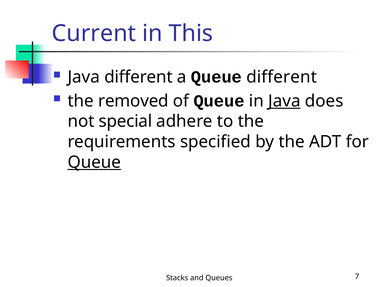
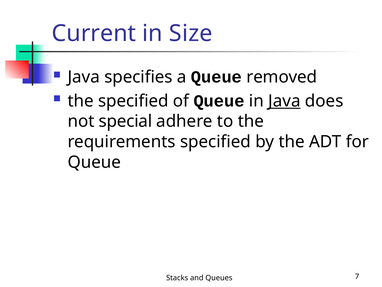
This: This -> Size (191, 33)
Java different: different -> specifies (138, 77)
Queue different: different -> removed (282, 77)
the removed: removed -> specified (133, 101)
Queue underline: present -> none (94, 162)
